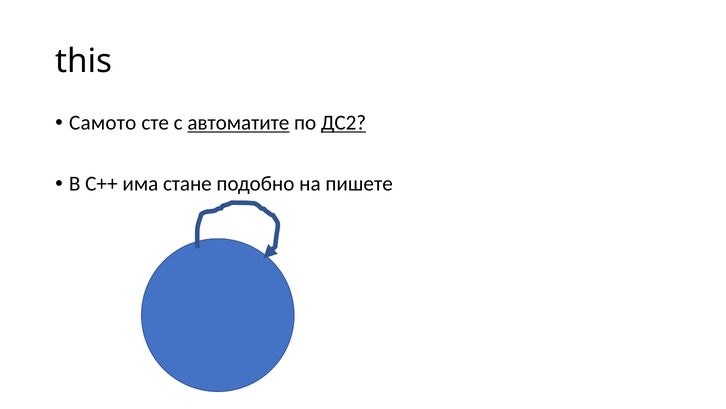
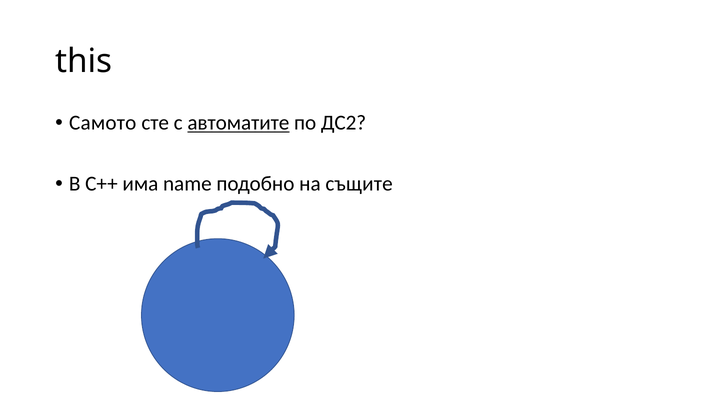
ДС2 underline: present -> none (344, 123)
стане: стане -> name (187, 184)
пишете: пишете -> същите (359, 184)
